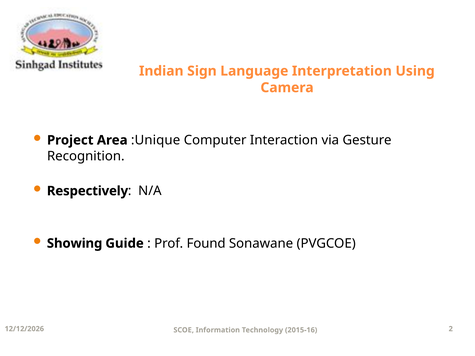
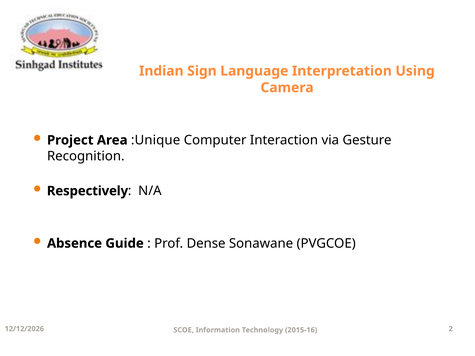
Showing: Showing -> Absence (75, 244)
Found: Found -> Dense (206, 244)
